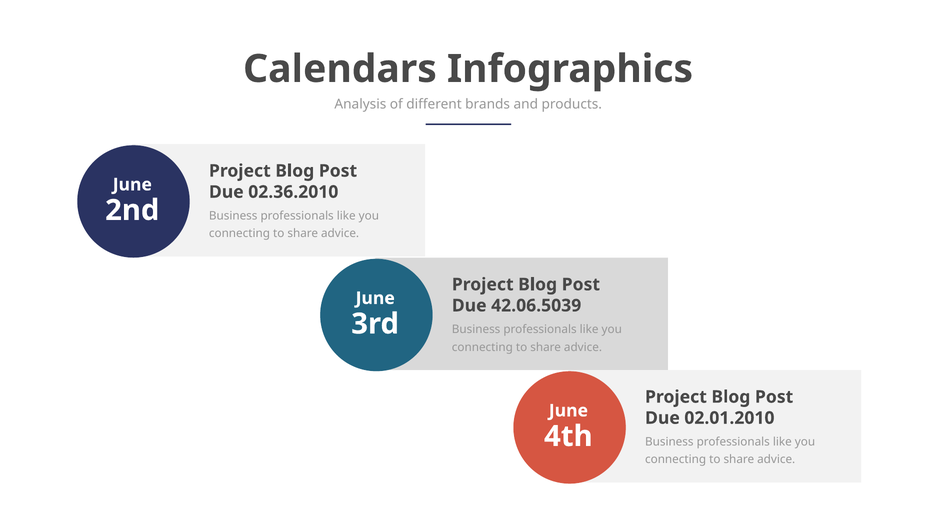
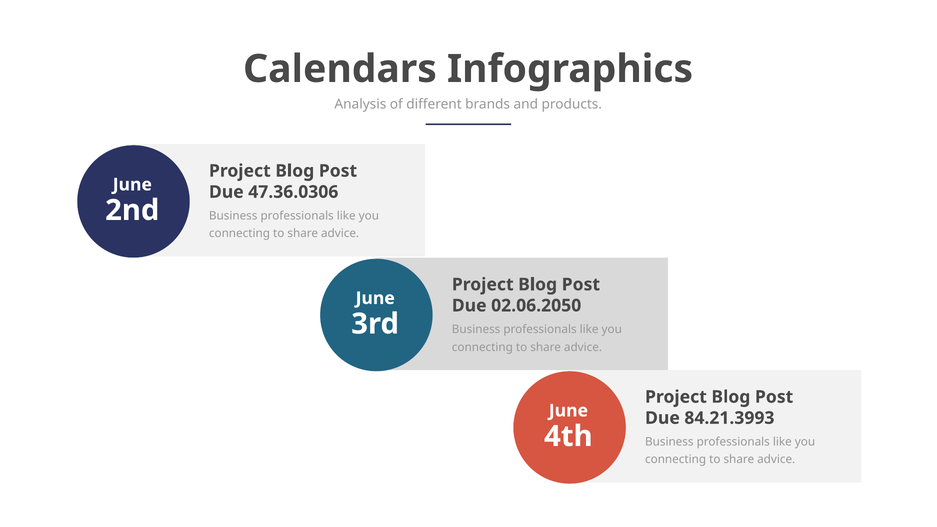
02.36.2010: 02.36.2010 -> 47.36.0306 (293, 192)
42.06.5039: 42.06.5039 -> 02.06.2050 (536, 306)
02.01.2010: 02.01.2010 -> 84.21.3993 (729, 418)
